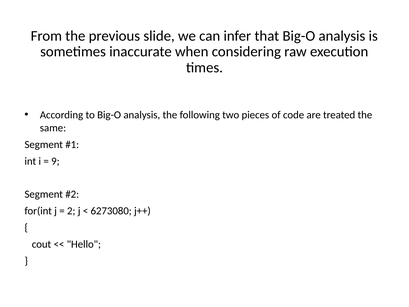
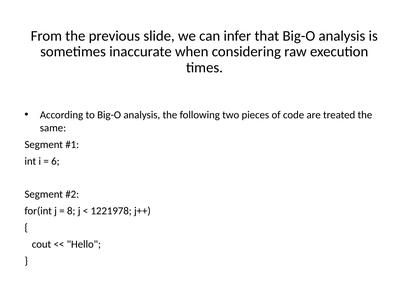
9: 9 -> 6 (55, 161)
2: 2 -> 8 (71, 211)
6273080: 6273080 -> 1221978 (111, 211)
